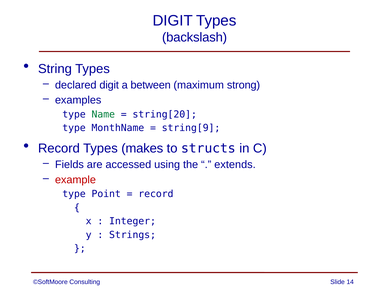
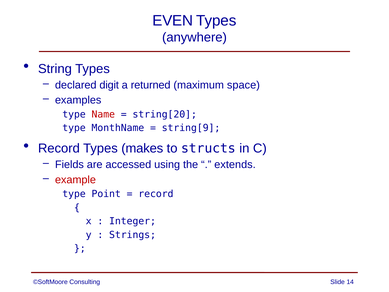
DIGIT: DIGIT -> EVEN (173, 21)
backslash: backslash -> anywhere (194, 37)
between: between -> returned (151, 85)
strong: strong -> space (243, 85)
Name colour: green -> red (103, 114)
